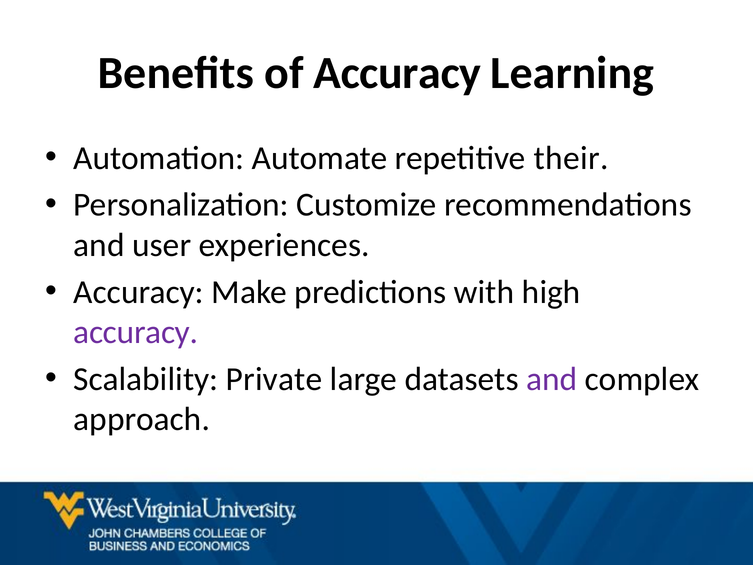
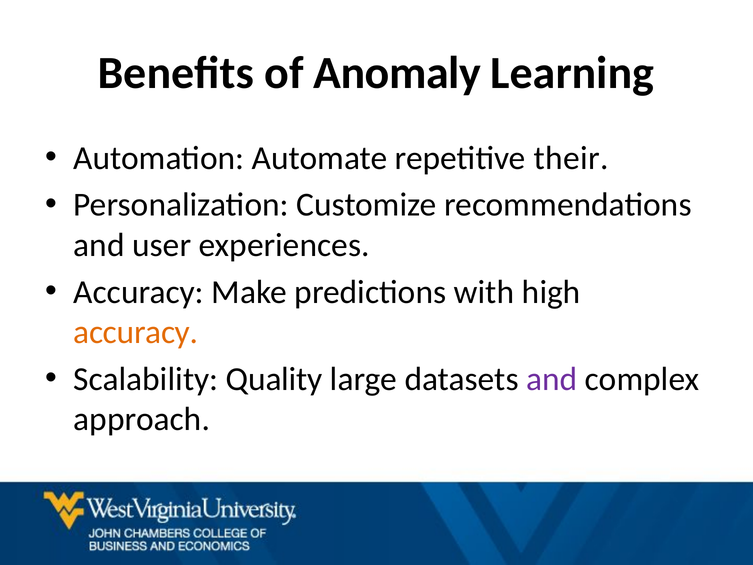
of Accuracy: Accuracy -> Anomaly (397, 73)
accuracy colour: purple -> orange (136, 332)
Private: Private -> Quality (274, 379)
